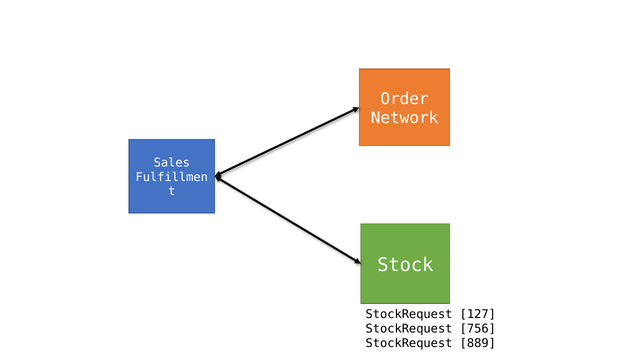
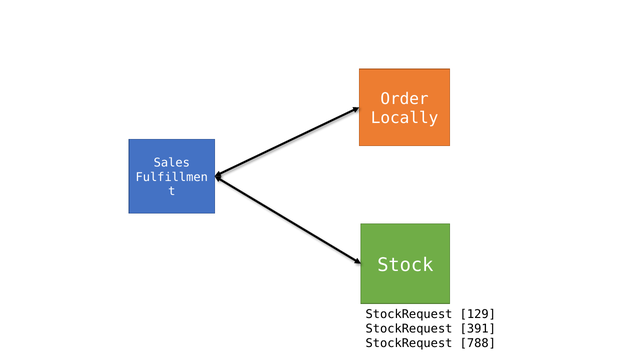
Network: Network -> Locally (405, 118)
127: 127 -> 129 (478, 315)
756: 756 -> 391 (478, 329)
889: 889 -> 788 (478, 343)
